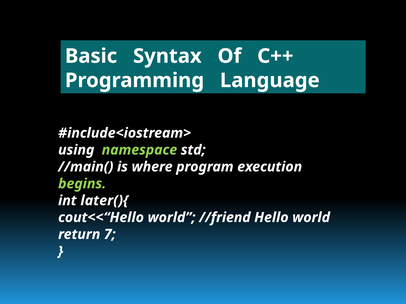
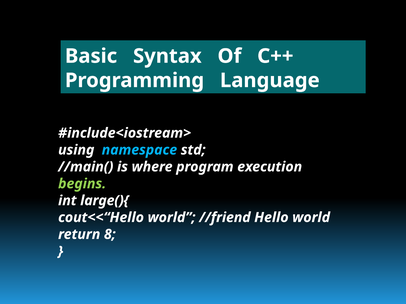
namespace colour: light green -> light blue (139, 150)
later(){: later(){ -> large(){ (104, 201)
7: 7 -> 8 (110, 235)
